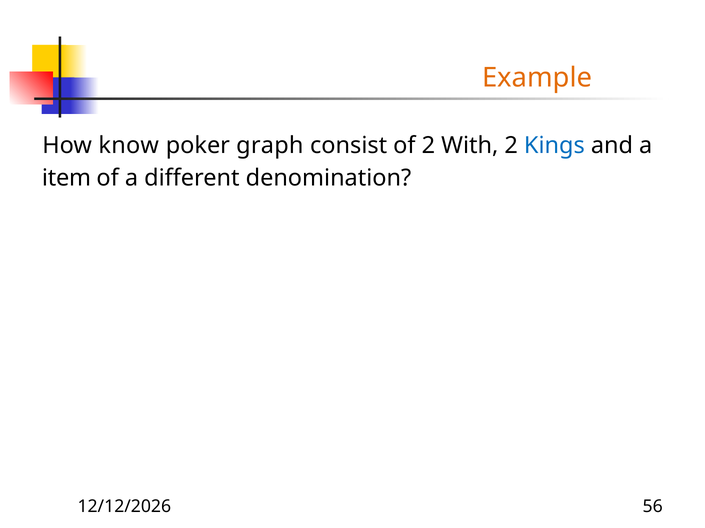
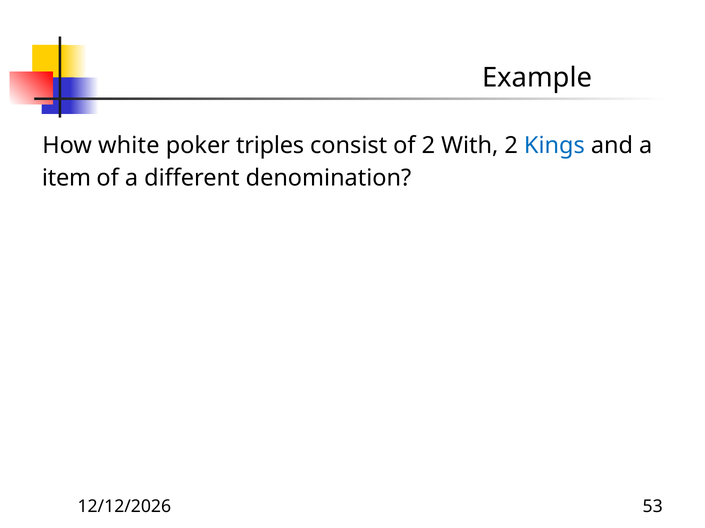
Example colour: orange -> black (537, 78)
know: know -> white (129, 146)
graph: graph -> triples (270, 146)
56: 56 -> 53 (653, 507)
